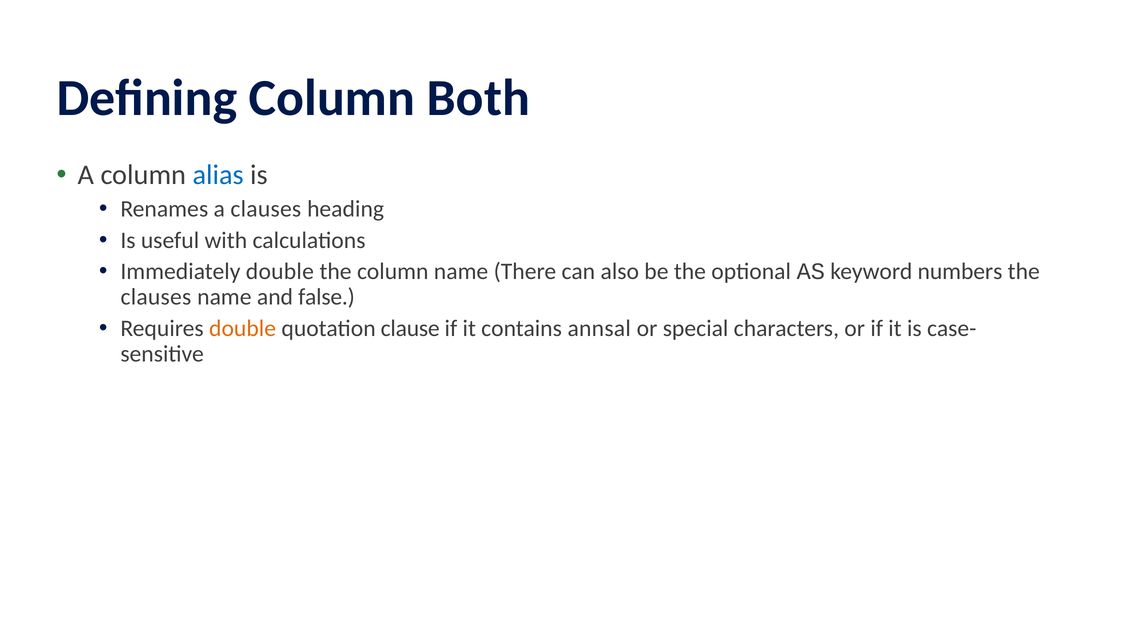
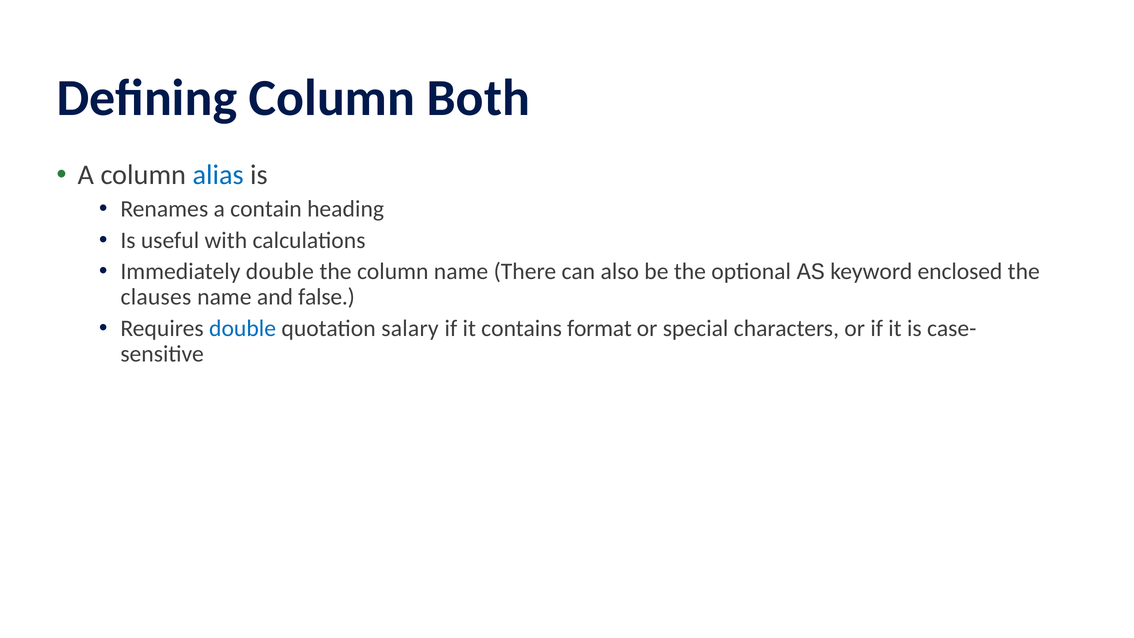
a clauses: clauses -> contain (266, 209)
numbers: numbers -> enclosed (960, 272)
double colour: orange -> blue (243, 329)
clause: clause -> salary (410, 329)
annsal: annsal -> format (599, 329)
